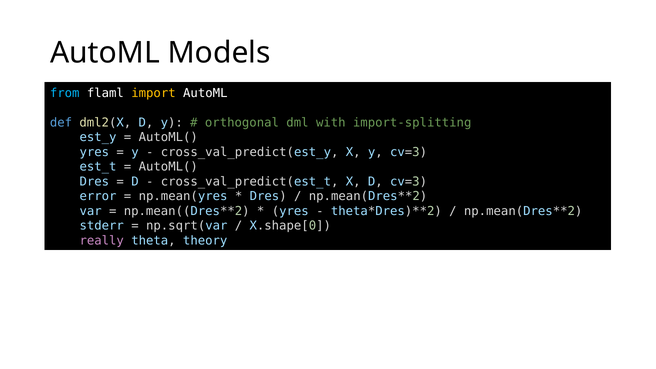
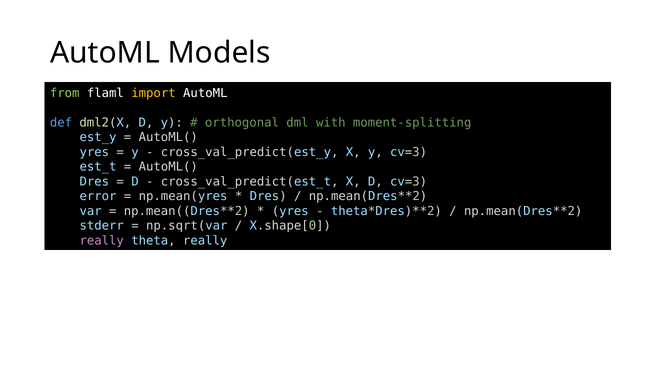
from colour: light blue -> light green (65, 93)
import-splitting: import-splitting -> moment-splitting (412, 122)
theta theory: theory -> really (205, 241)
